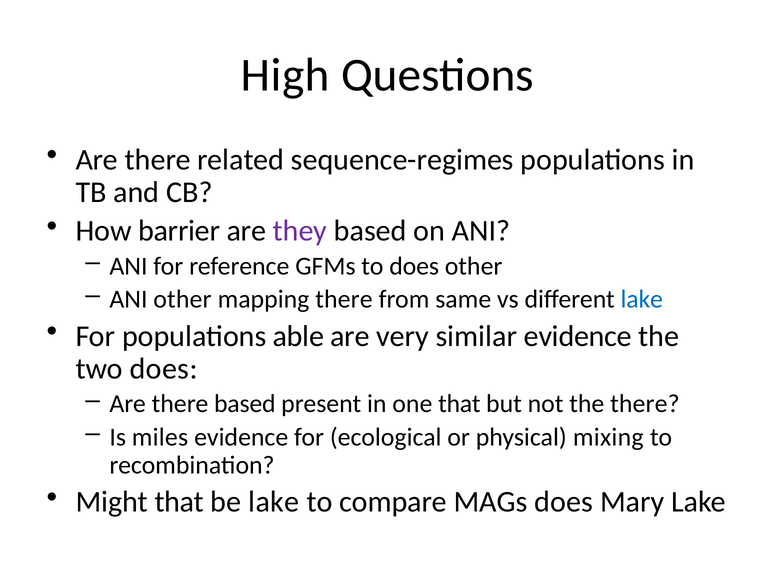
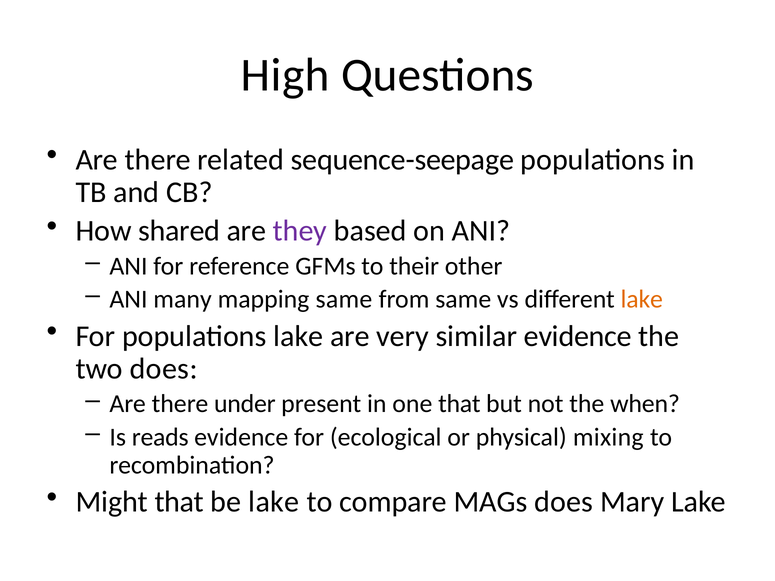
sequence-regimes: sequence-regimes -> sequence-seepage (402, 160)
barrier: barrier -> shared (179, 231)
to does: does -> their (414, 266)
ANI other: other -> many (183, 299)
mapping there: there -> same (344, 299)
lake colour: blue -> orange (642, 299)
populations able: able -> lake (298, 336)
there based: based -> under (245, 404)
the there: there -> when (645, 404)
miles: miles -> reads (160, 437)
